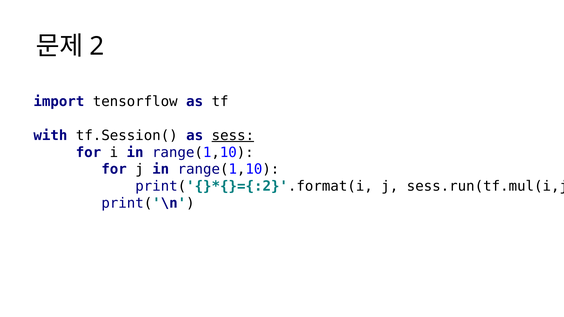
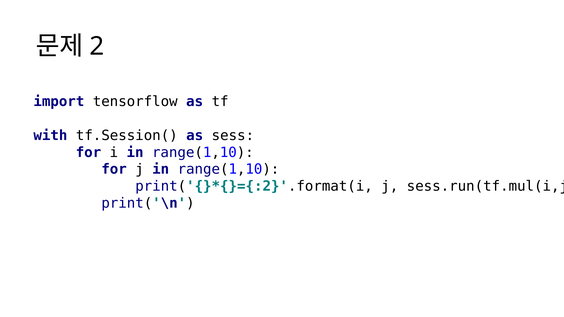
sess underline: present -> none (233, 136)
